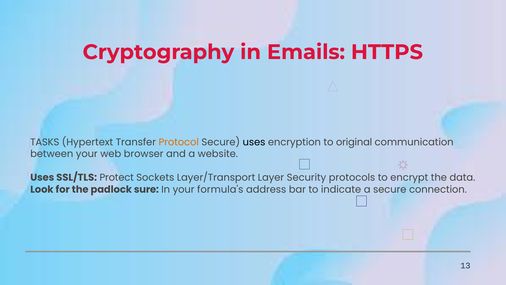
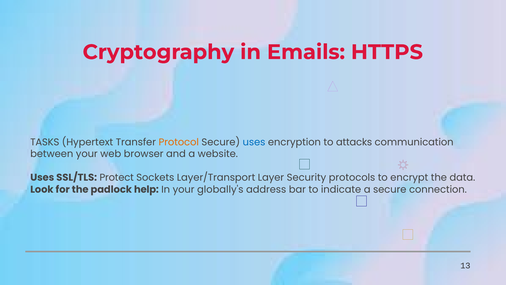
uses colour: black -> blue (254, 142)
original: original -> attacks (354, 142)
sure: sure -> help (146, 189)
formula's: formula's -> globally's (220, 189)
